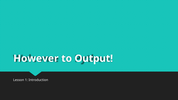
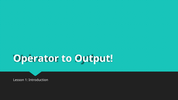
However: However -> Operator (36, 59)
